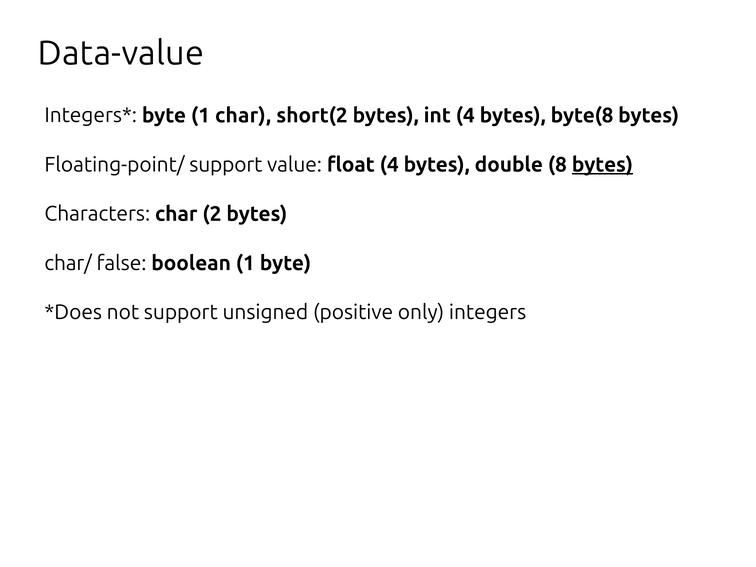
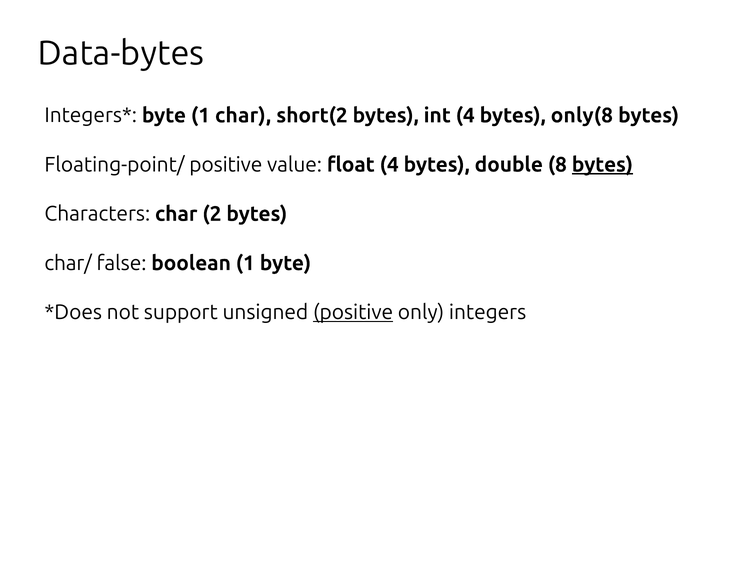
Data-value: Data-value -> Data-bytes (121, 54)
byte(8: byte(8 -> only(8 (582, 115)
Floating-point/ support: support -> positive (226, 165)
positive underline: none -> present (353, 312)
